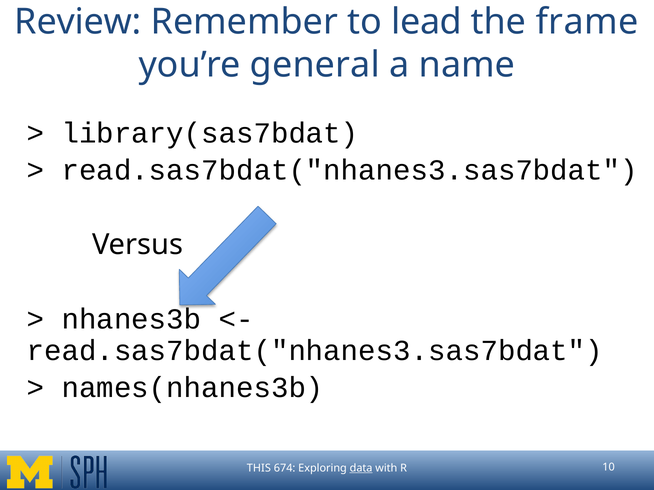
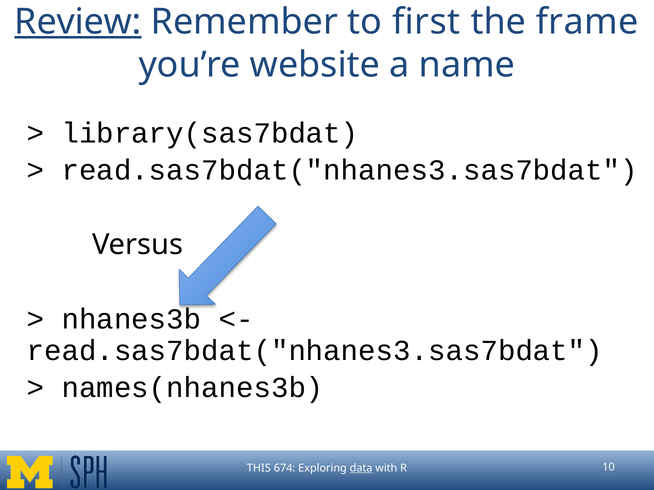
Review underline: none -> present (78, 22)
lead: lead -> first (426, 22)
general: general -> website (315, 65)
